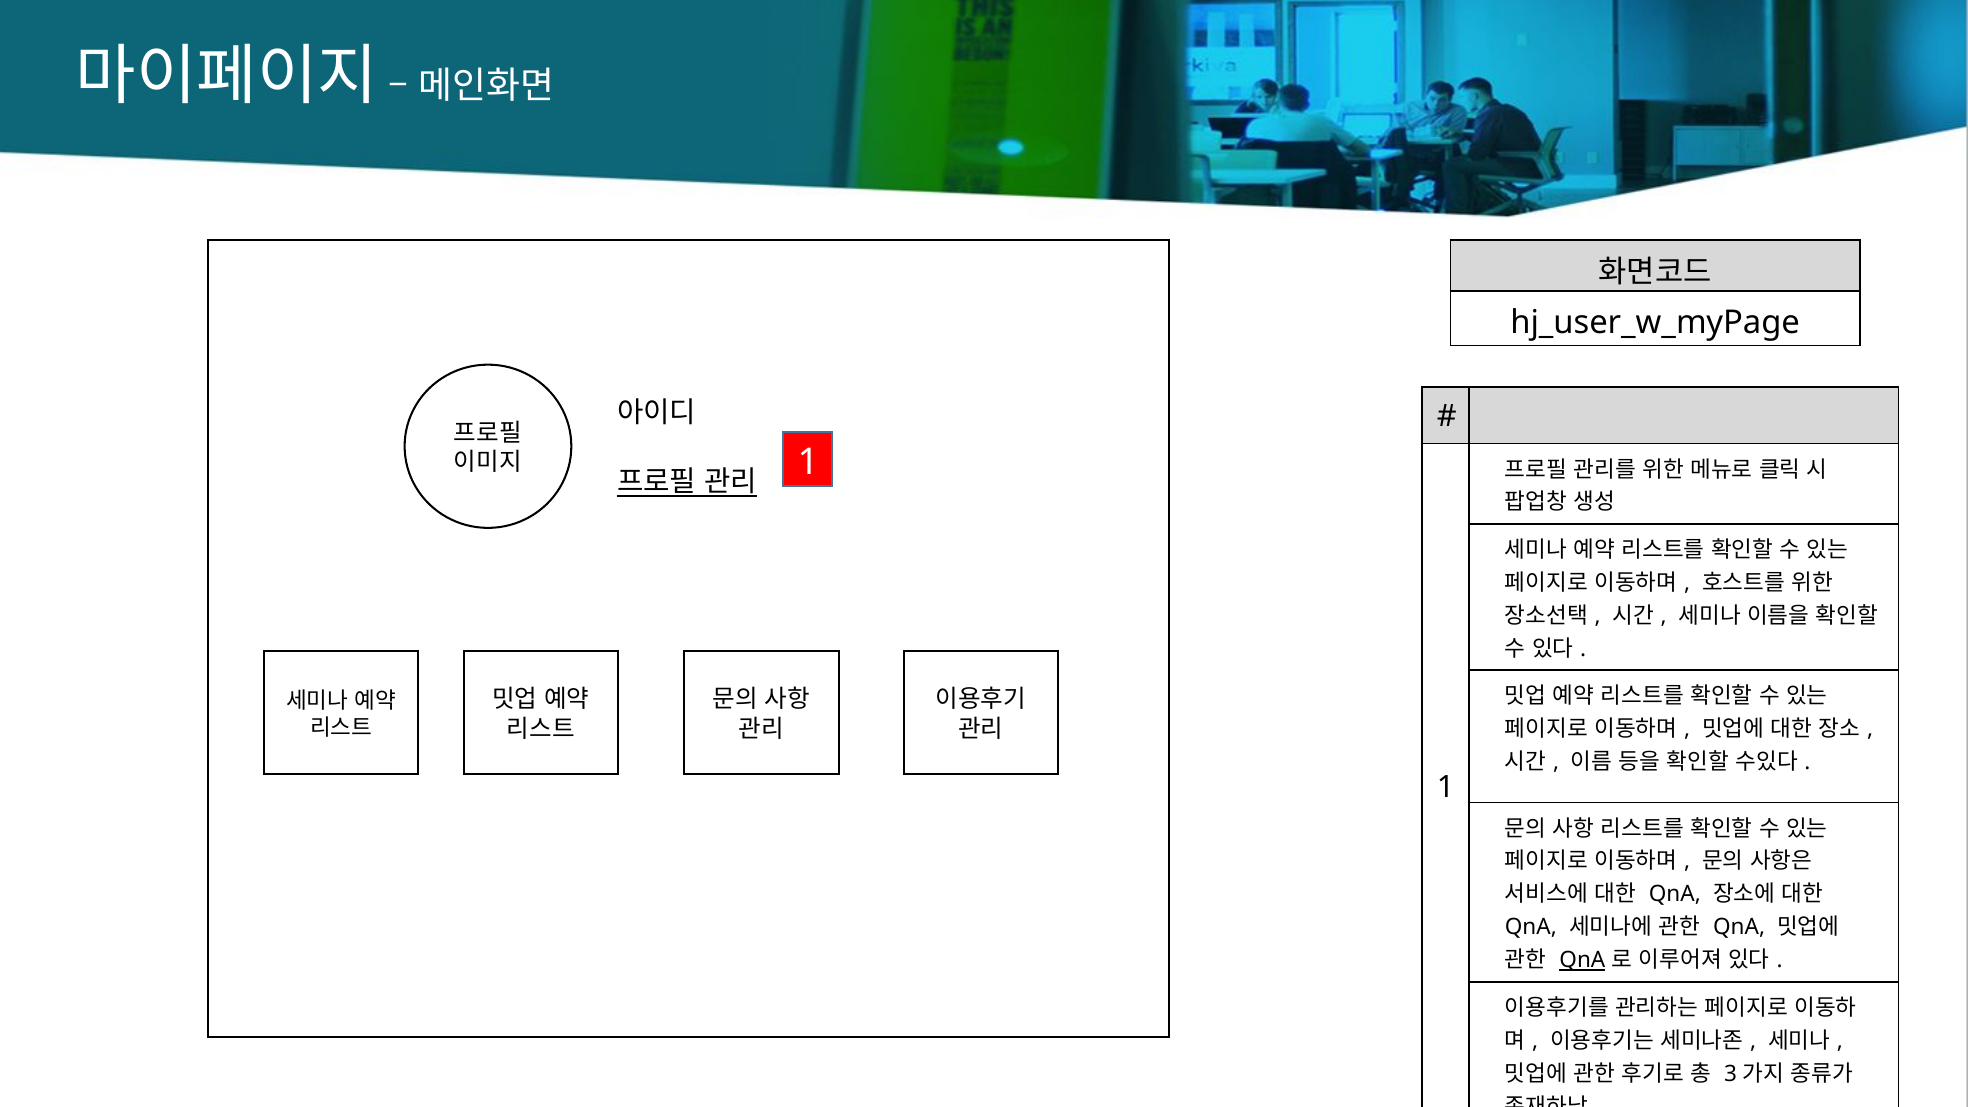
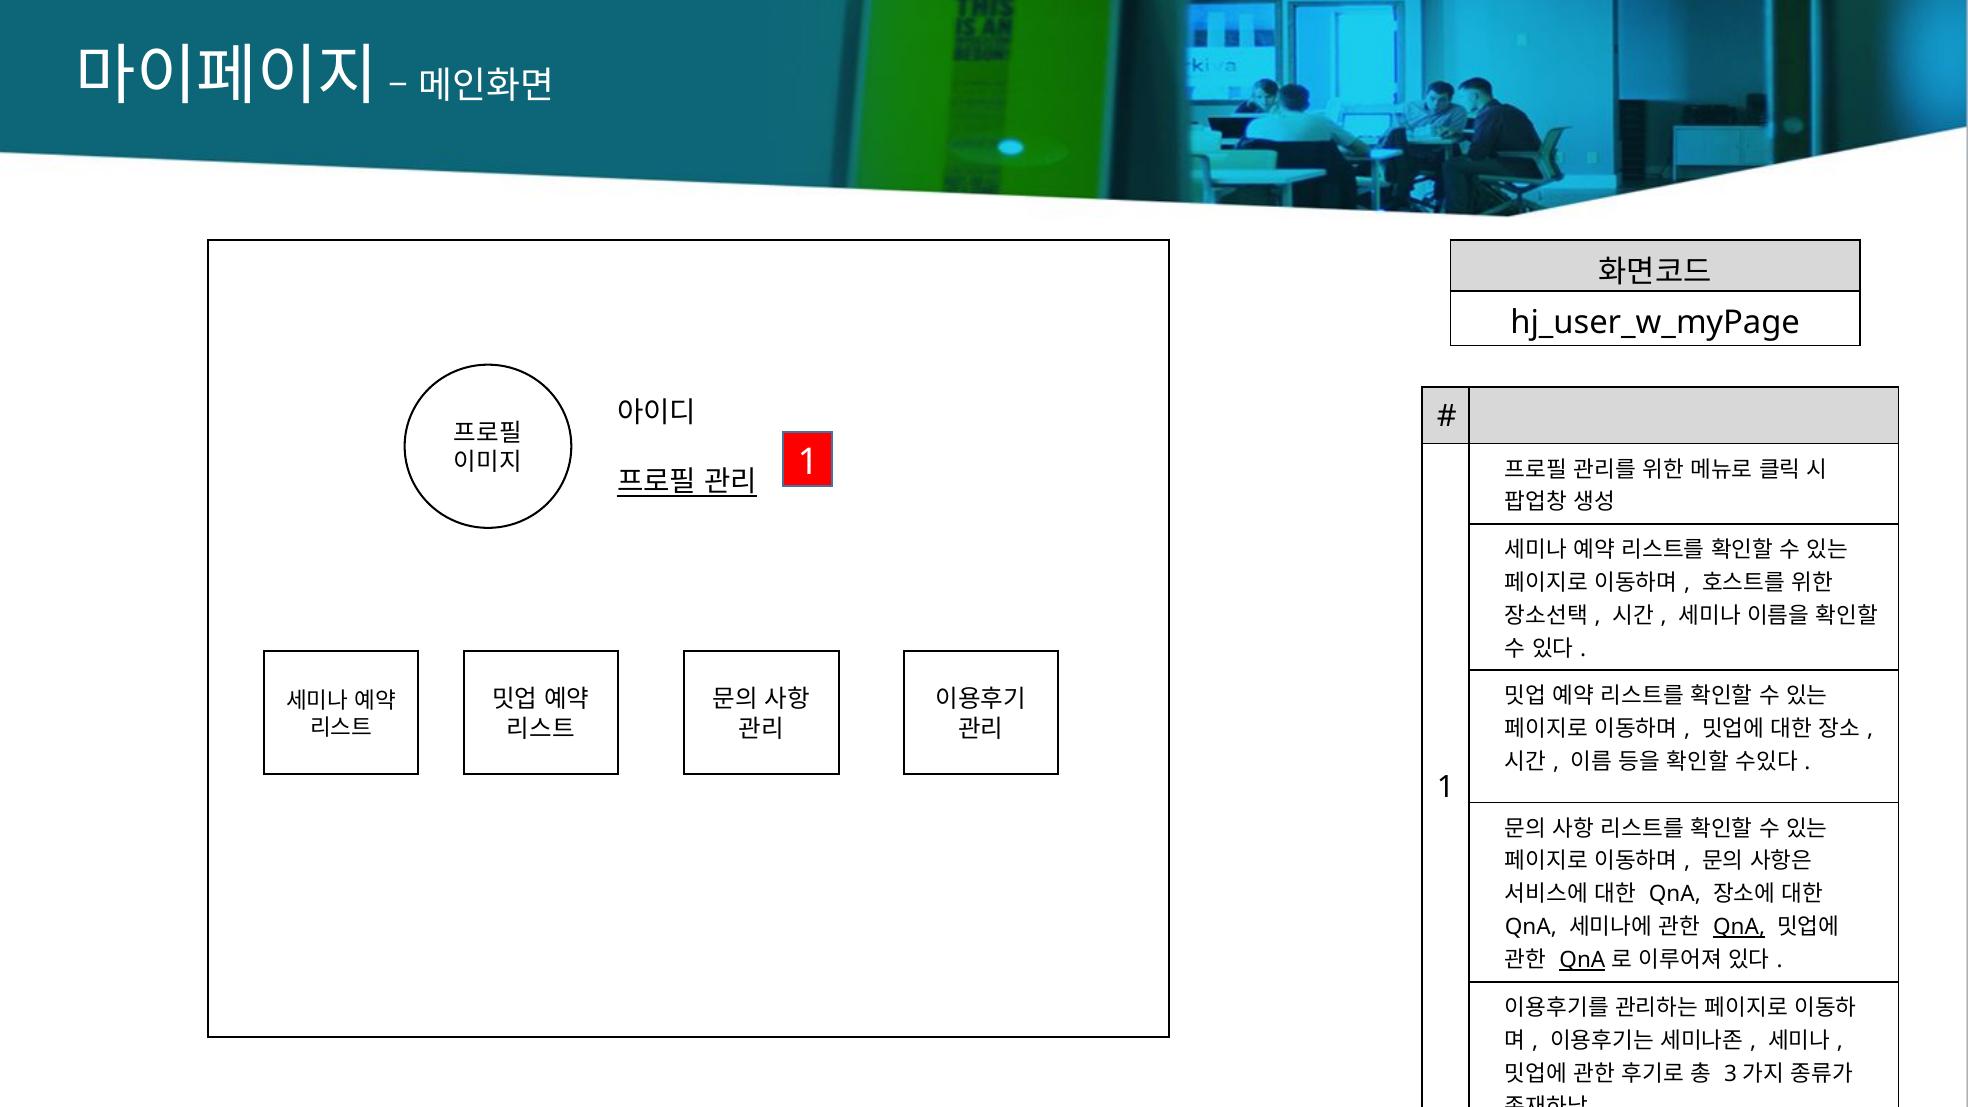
QnA underline: none -> present (1739, 927)
